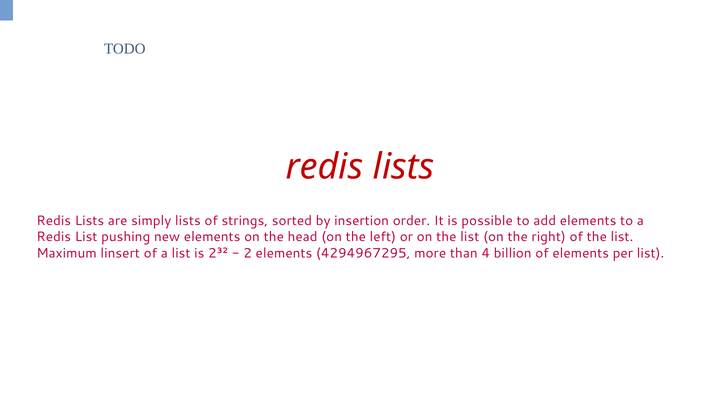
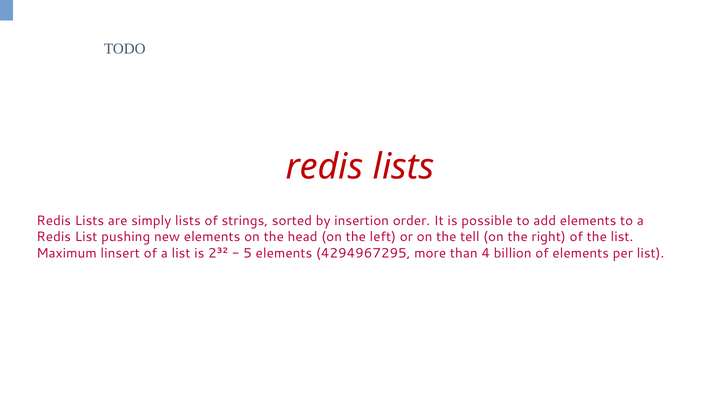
on the list: list -> tell (470, 237)
2: 2 -> 5 (248, 253)
